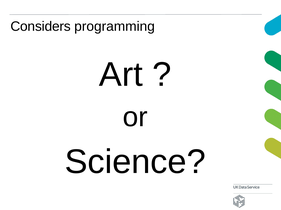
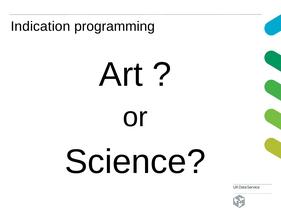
Considers: Considers -> Indication (40, 27)
